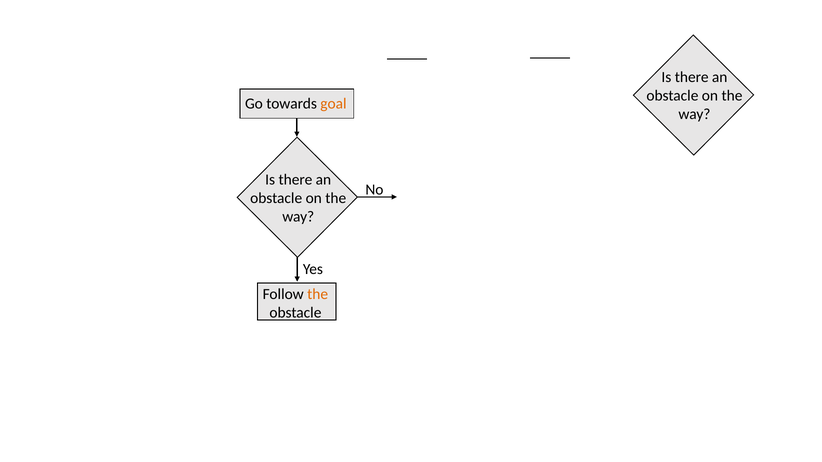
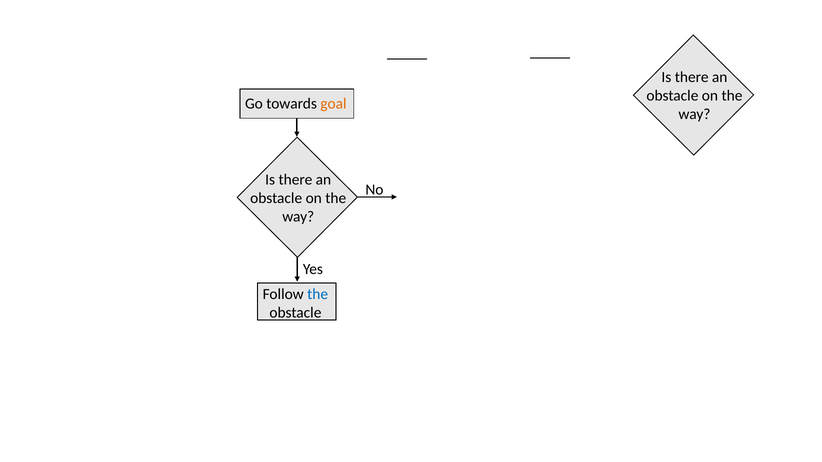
the colour: orange -> blue (318, 294)
